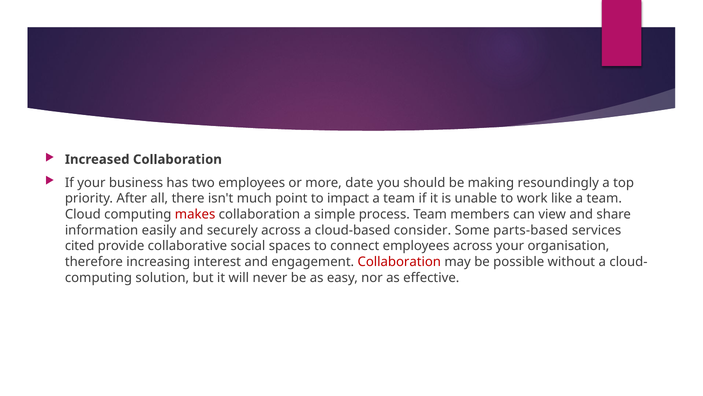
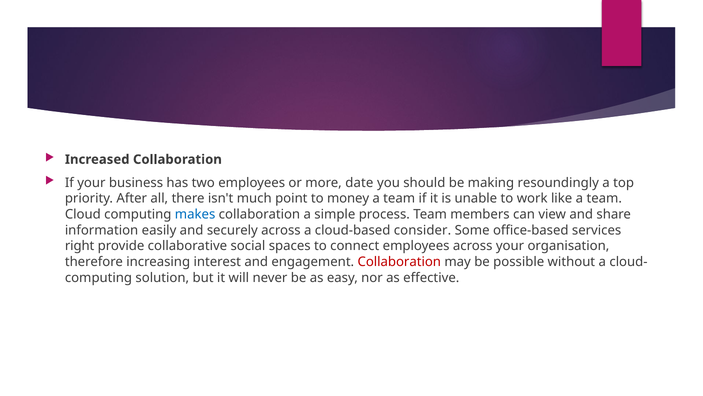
impact: impact -> money (348, 198)
makes colour: red -> blue (195, 214)
parts-based: parts-based -> office-based (531, 230)
cited: cited -> right (80, 246)
